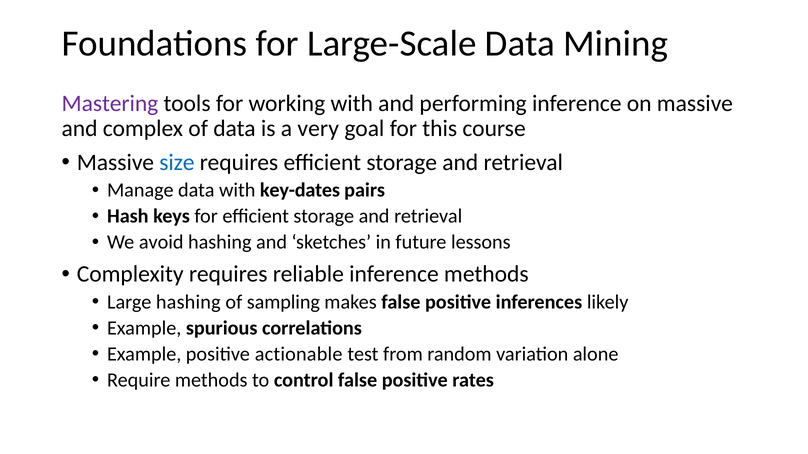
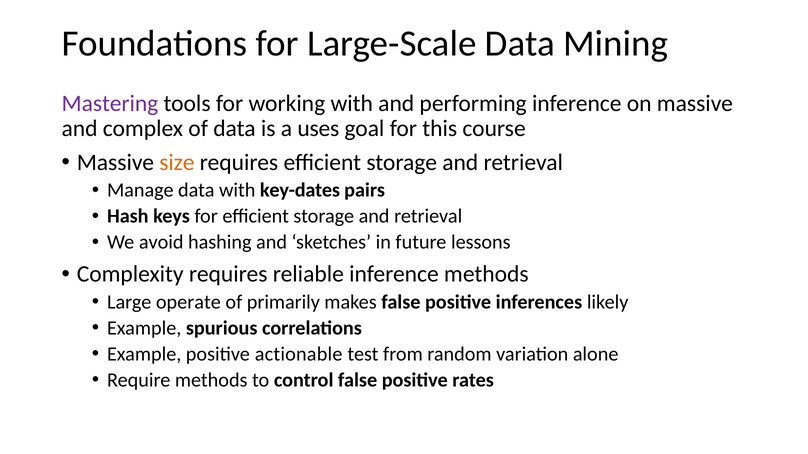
very: very -> uses (318, 129)
size colour: blue -> orange (177, 163)
Large hashing: hashing -> operate (188, 302)
sampling: sampling -> primarily (283, 302)
